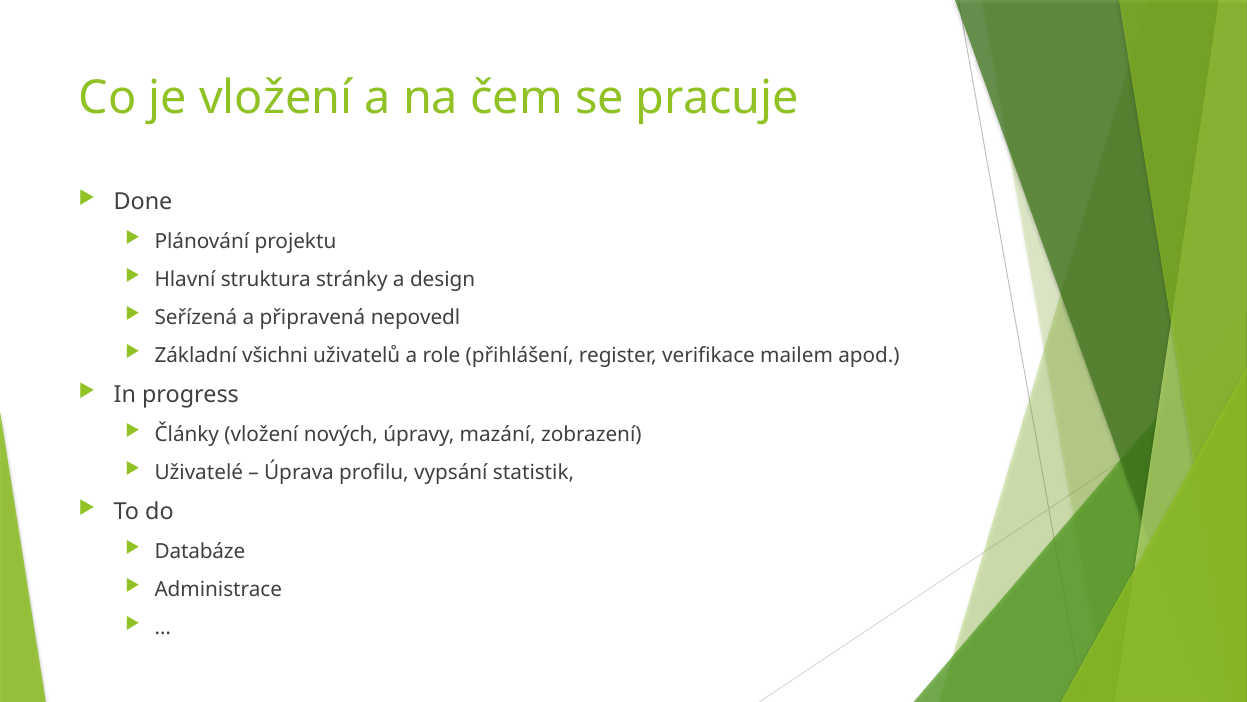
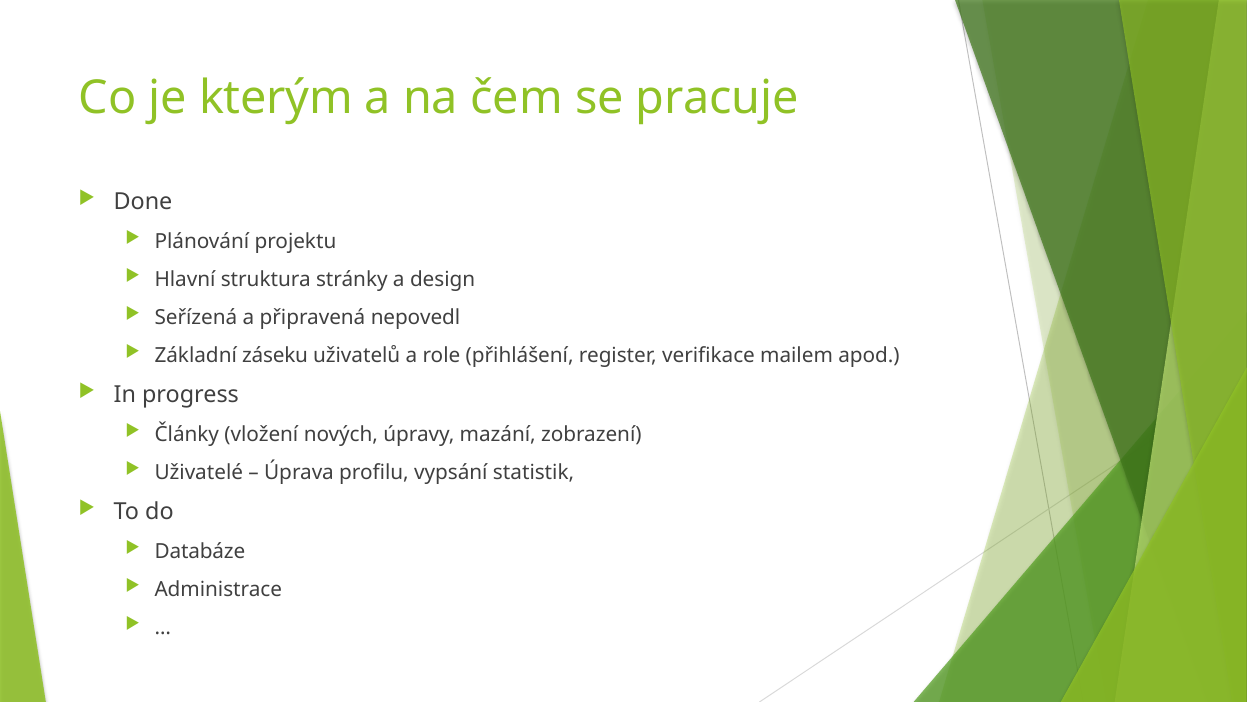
je vložení: vložení -> kterým (276, 98)
všichni: všichni -> záseku (275, 355)
